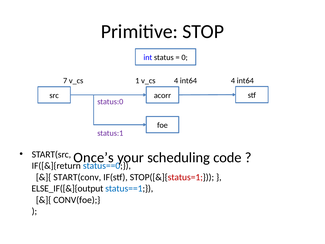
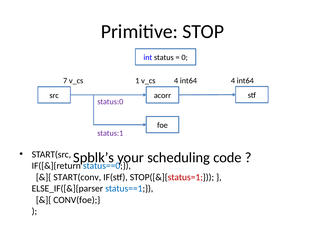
Once’s: Once’s -> Spblk’s (94, 158)
ELSE_IF([&]{output: ELSE_IF([&]{output -> ELSE_IF([&]{parser (67, 188)
